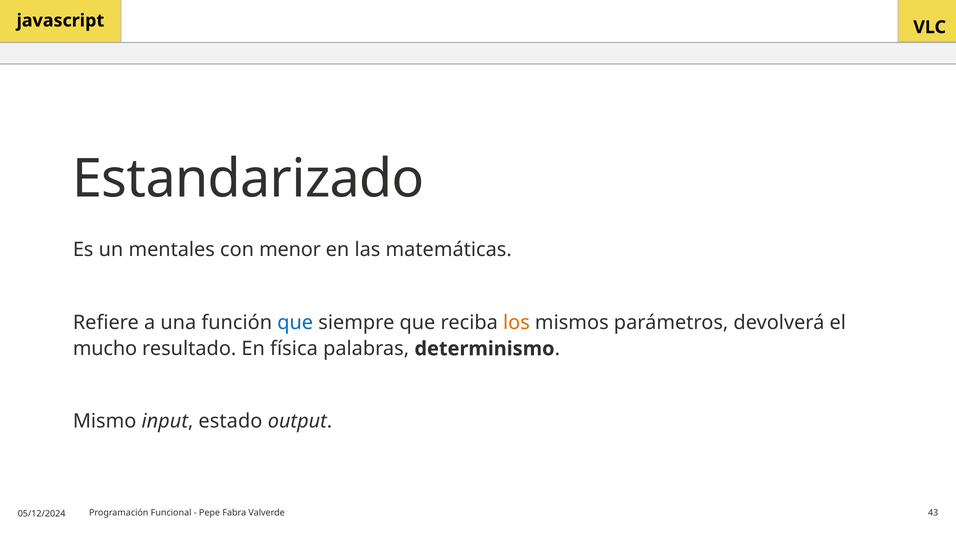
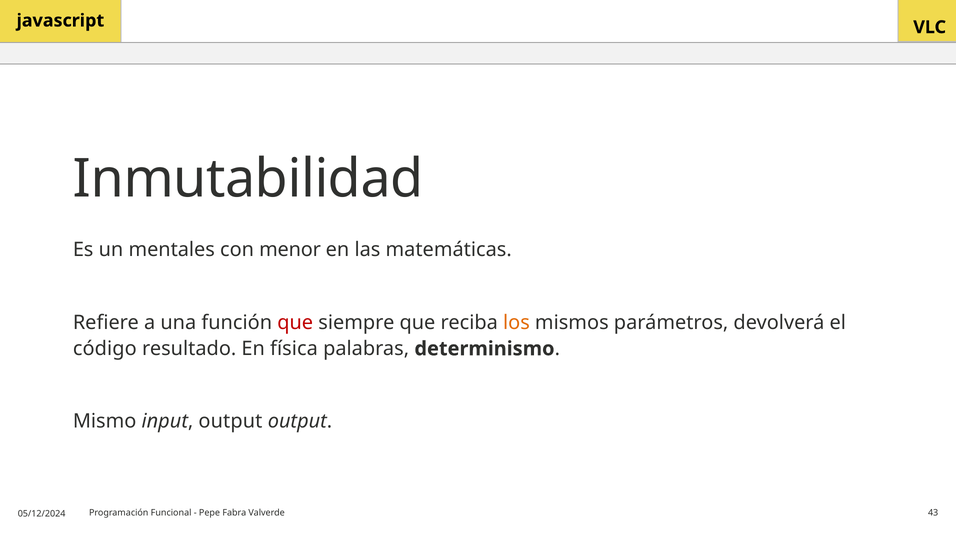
Estandarizado: Estandarizado -> Inmutabilidad (248, 179)
que colour: blue -> red (295, 322)
mucho: mucho -> código (105, 349)
input estado: estado -> output (230, 421)
